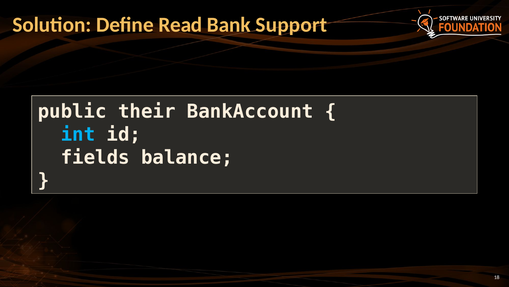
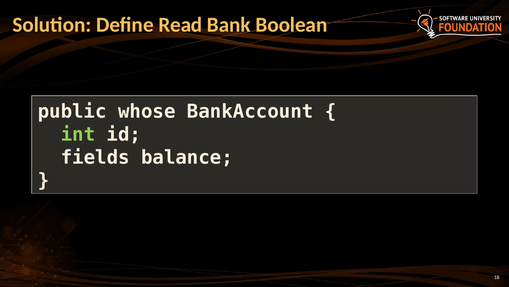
Support: Support -> Boolean (291, 25)
their: their -> whose (147, 111)
int colour: light blue -> light green (78, 134)
